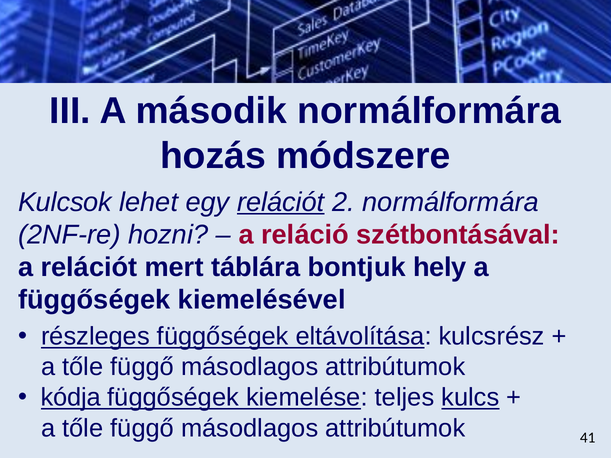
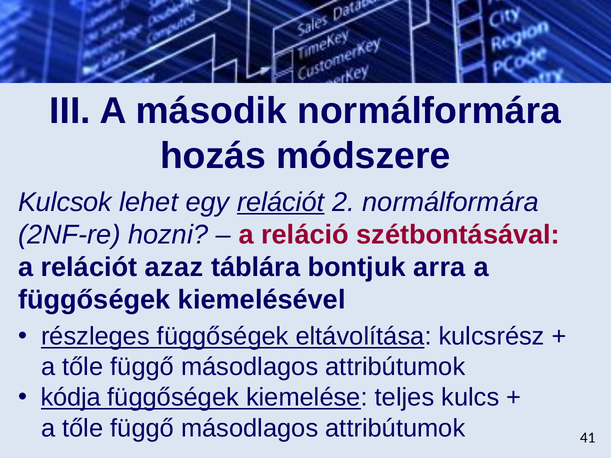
mert: mert -> azaz (174, 268)
hely: hely -> arra (440, 268)
kulcs underline: present -> none (470, 398)
